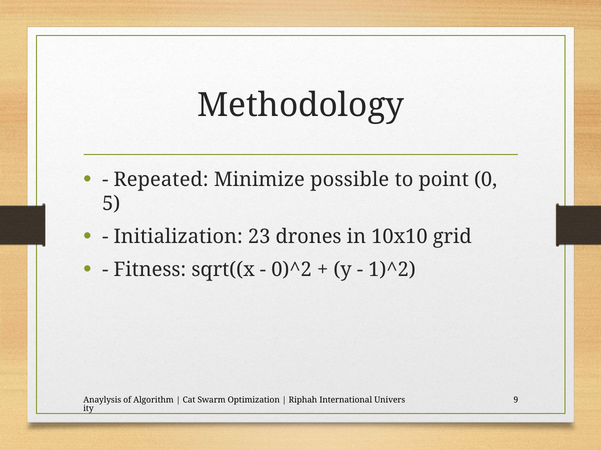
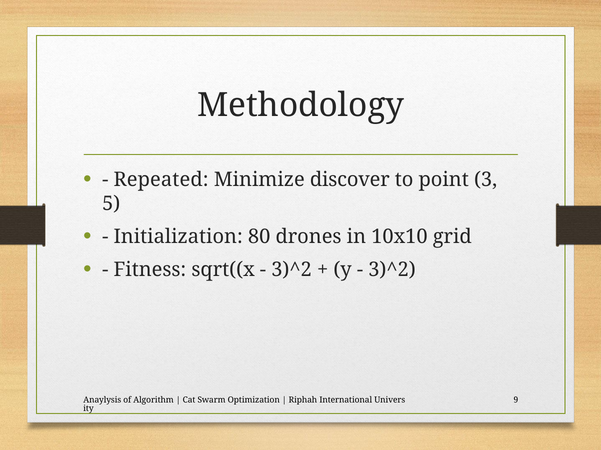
possible: possible -> discover (350, 180)
0: 0 -> 3 (486, 180)
23: 23 -> 80 (259, 237)
0)^2: 0)^2 -> 3)^2 (292, 270)
1)^2: 1)^2 -> 3)^2 (392, 270)
